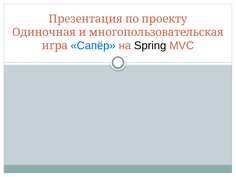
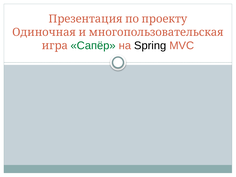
Сапёр colour: blue -> green (93, 46)
